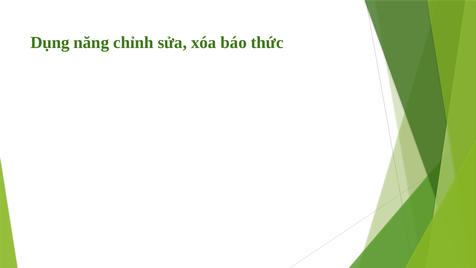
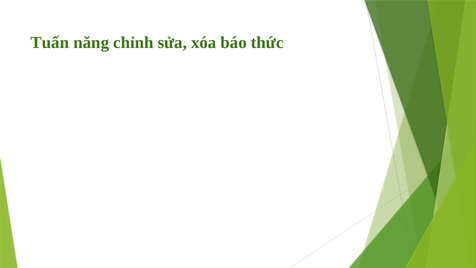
Dụng: Dụng -> Tuấn (50, 42)
